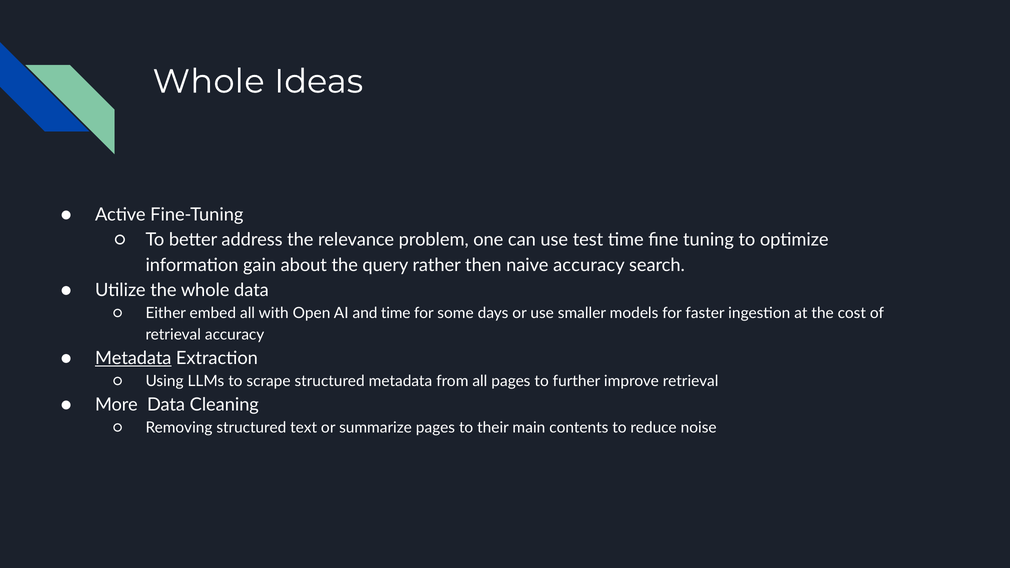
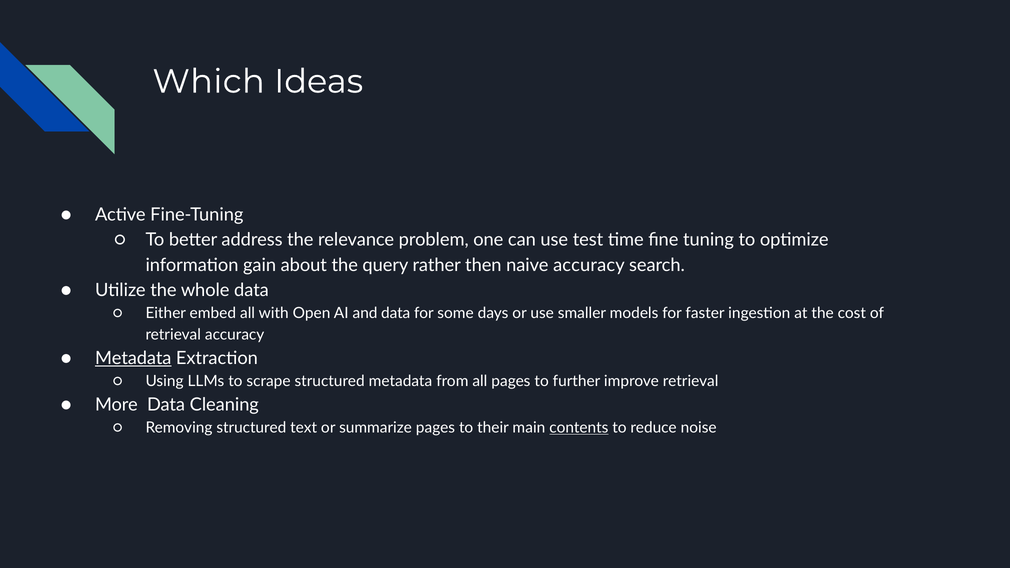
Whole: Whole -> Which (209, 82)
and time: time -> data (396, 313)
contents underline: none -> present (579, 428)
